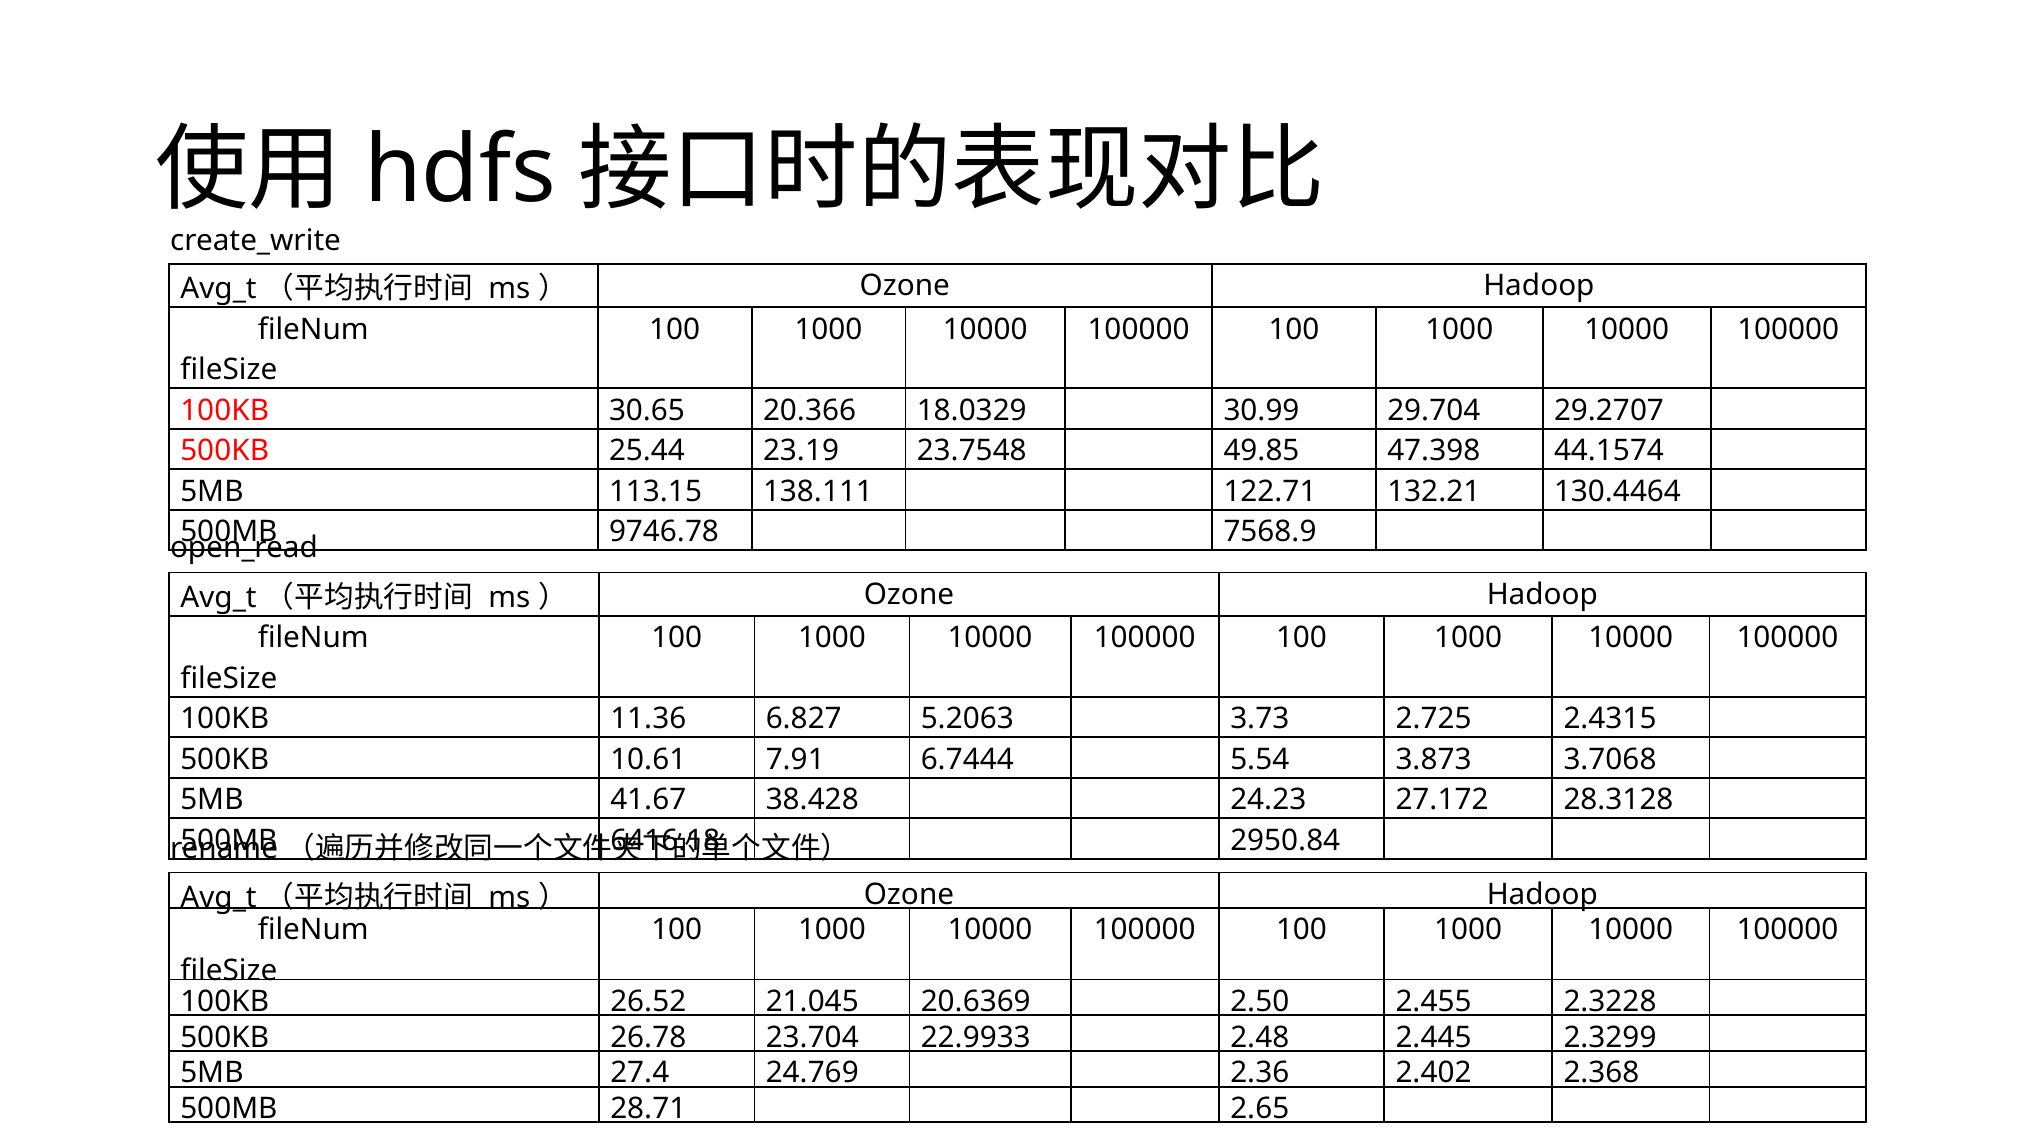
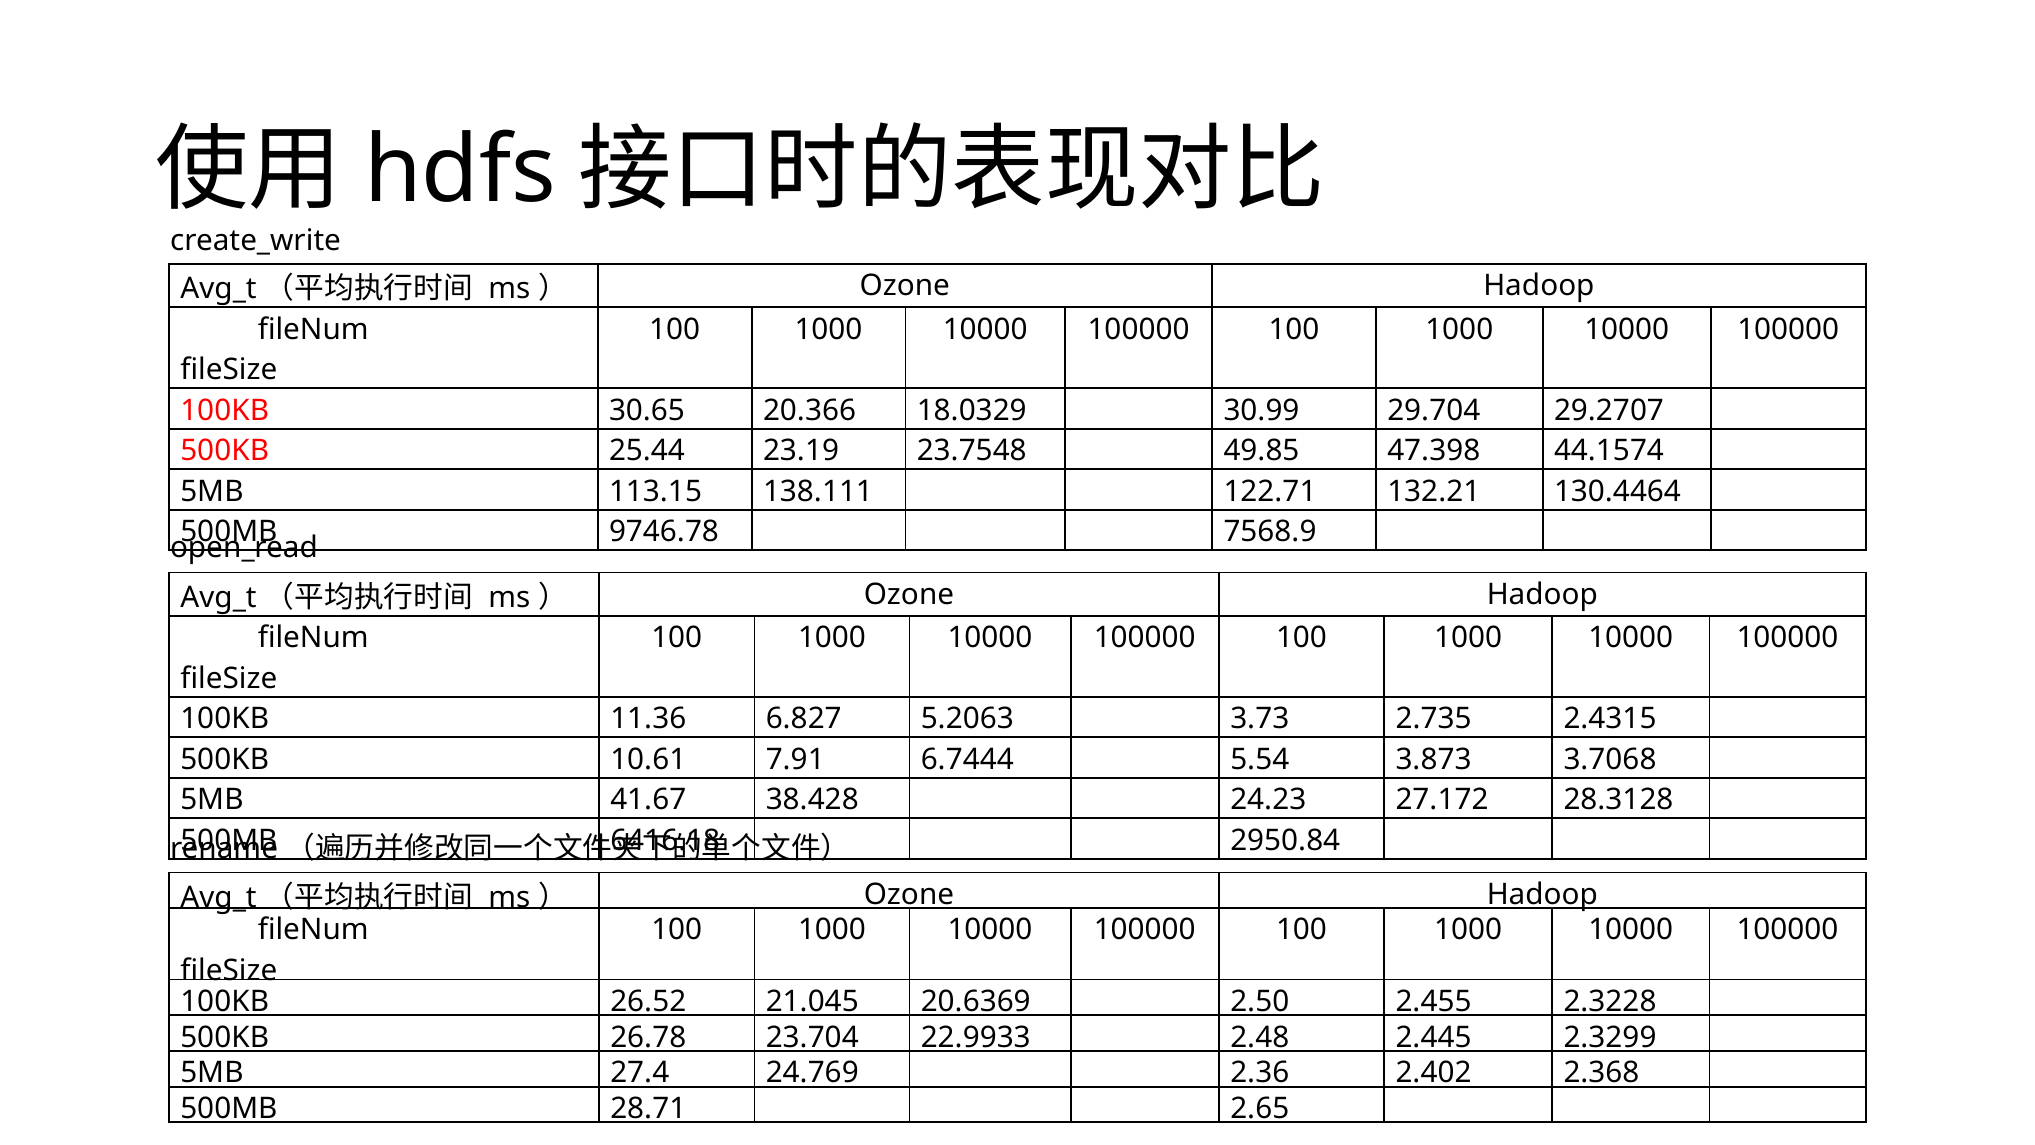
2.725: 2.725 -> 2.735 (1434, 719)
